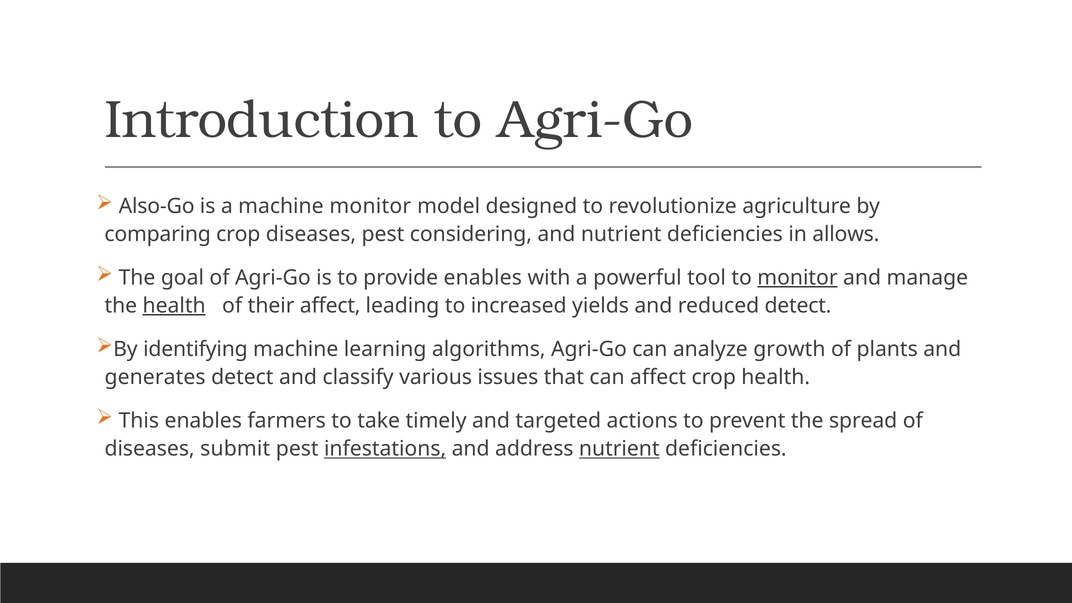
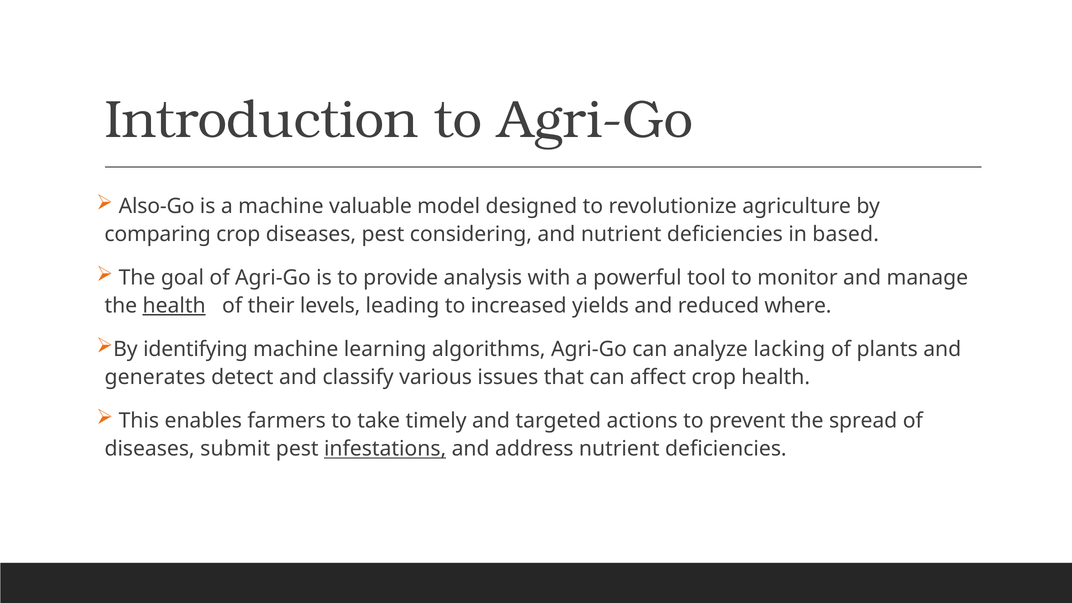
machine monitor: monitor -> valuable (370, 206)
allows: allows -> based (846, 234)
provide enables: enables -> analysis (483, 278)
monitor underline: present -> none (798, 278)
their affect: affect -> levels (330, 306)
reduced detect: detect -> where (798, 306)
growth: growth -> lacking (789, 349)
nutrient underline: present -> none (619, 449)
